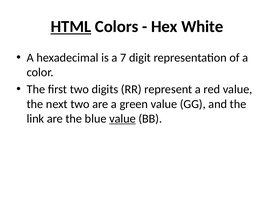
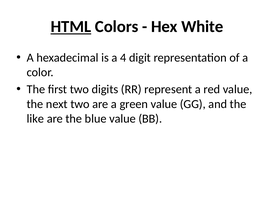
7: 7 -> 4 (123, 57)
link: link -> like (35, 118)
value underline: present -> none (122, 118)
